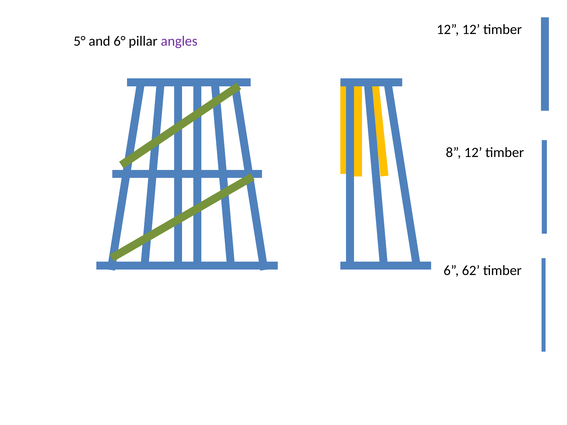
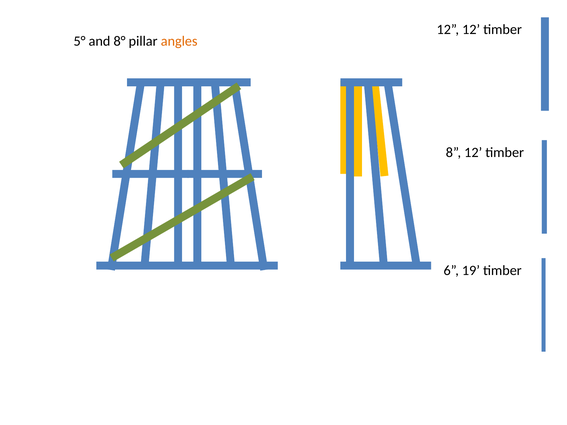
6°: 6° -> 8° (120, 41)
angles colour: purple -> orange (179, 41)
62: 62 -> 19 (471, 271)
